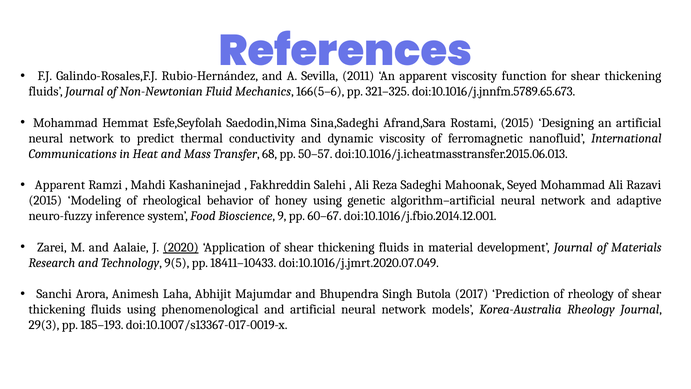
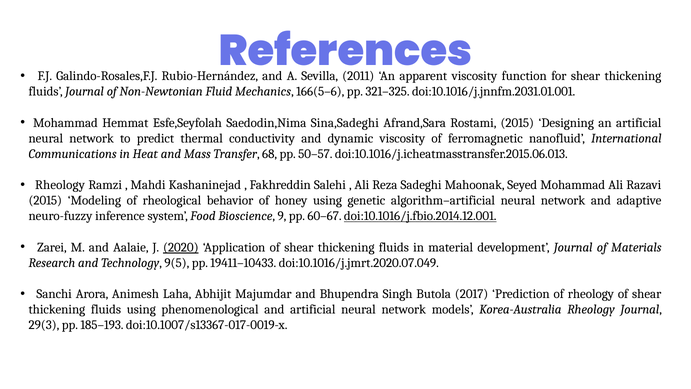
doi:10.1016/j.jnnfm.5789.65.673: doi:10.1016/j.jnnfm.5789.65.673 -> doi:10.1016/j.jnnfm.2031.01.001 (494, 92)
Apparent: Apparent -> Rheology (60, 185)
doi:10.1016/j.fbio.2014.12.001 underline: none -> present (420, 216)
18411–10433: 18411–10433 -> 19411–10433 (243, 263)
